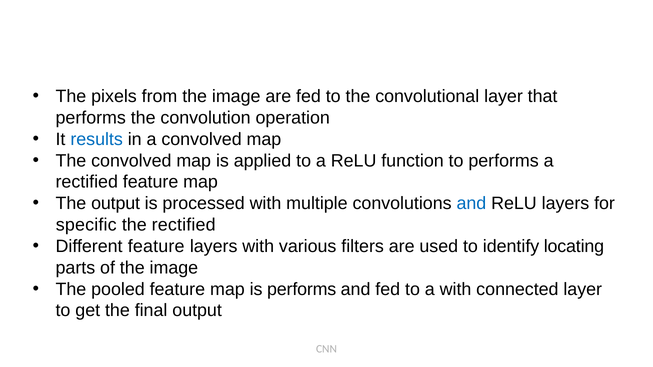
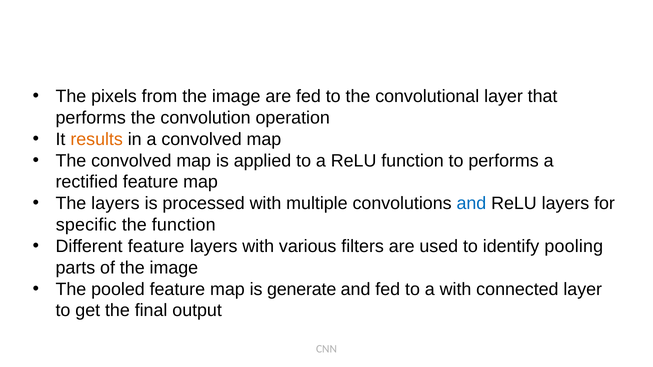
results colour: blue -> orange (97, 139)
The output: output -> layers (115, 204)
the rectified: rectified -> function (184, 225)
locating: locating -> pooling (574, 247)
is performs: performs -> generate (302, 289)
